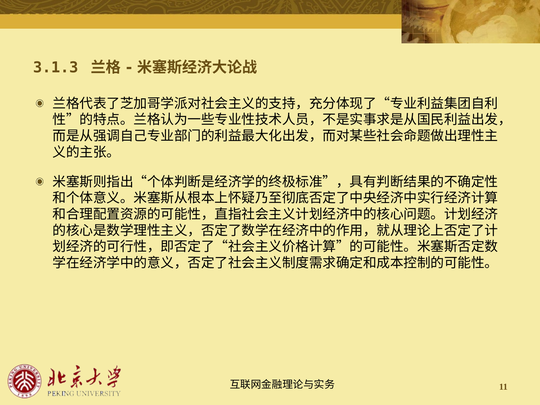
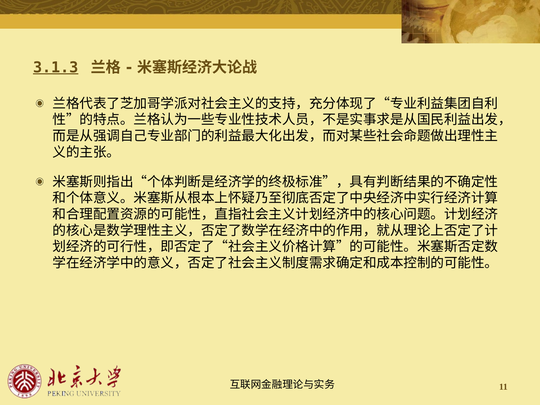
3.1.3 underline: none -> present (56, 67)
